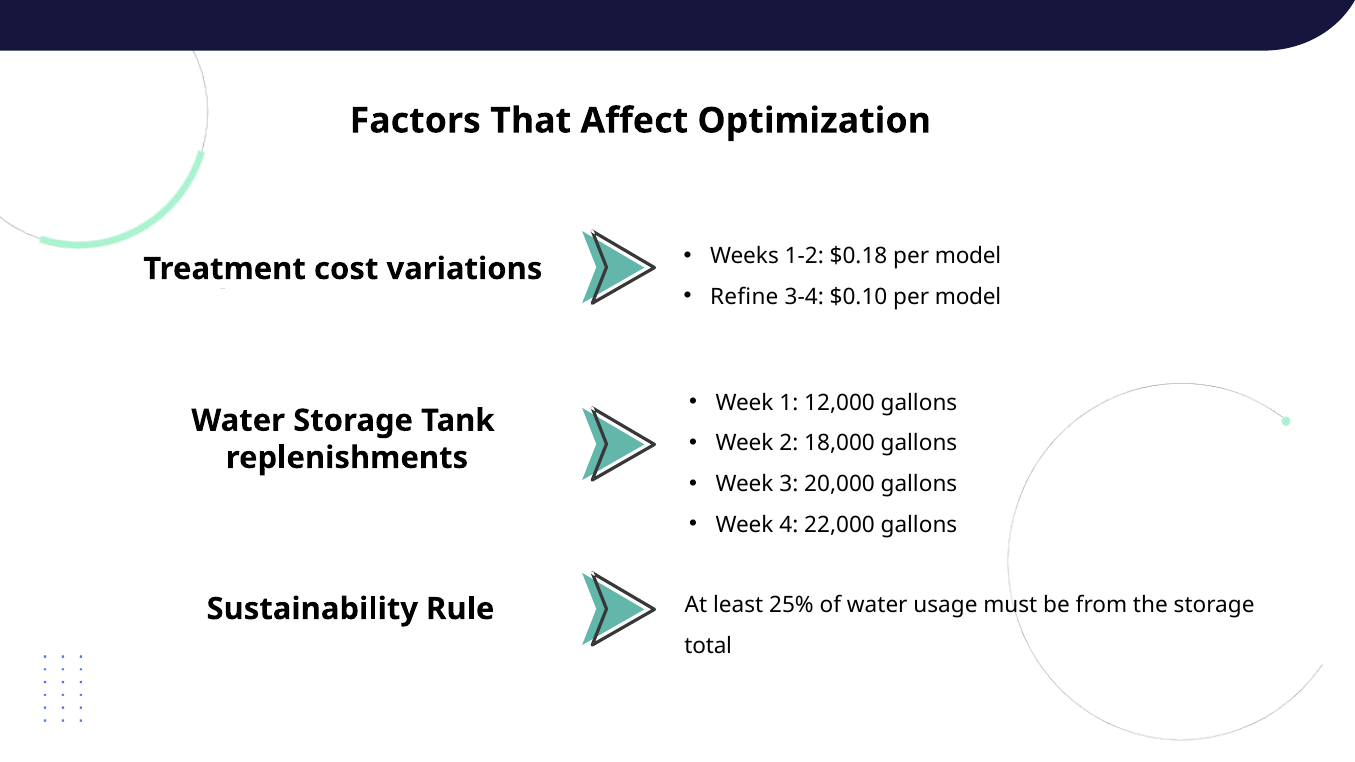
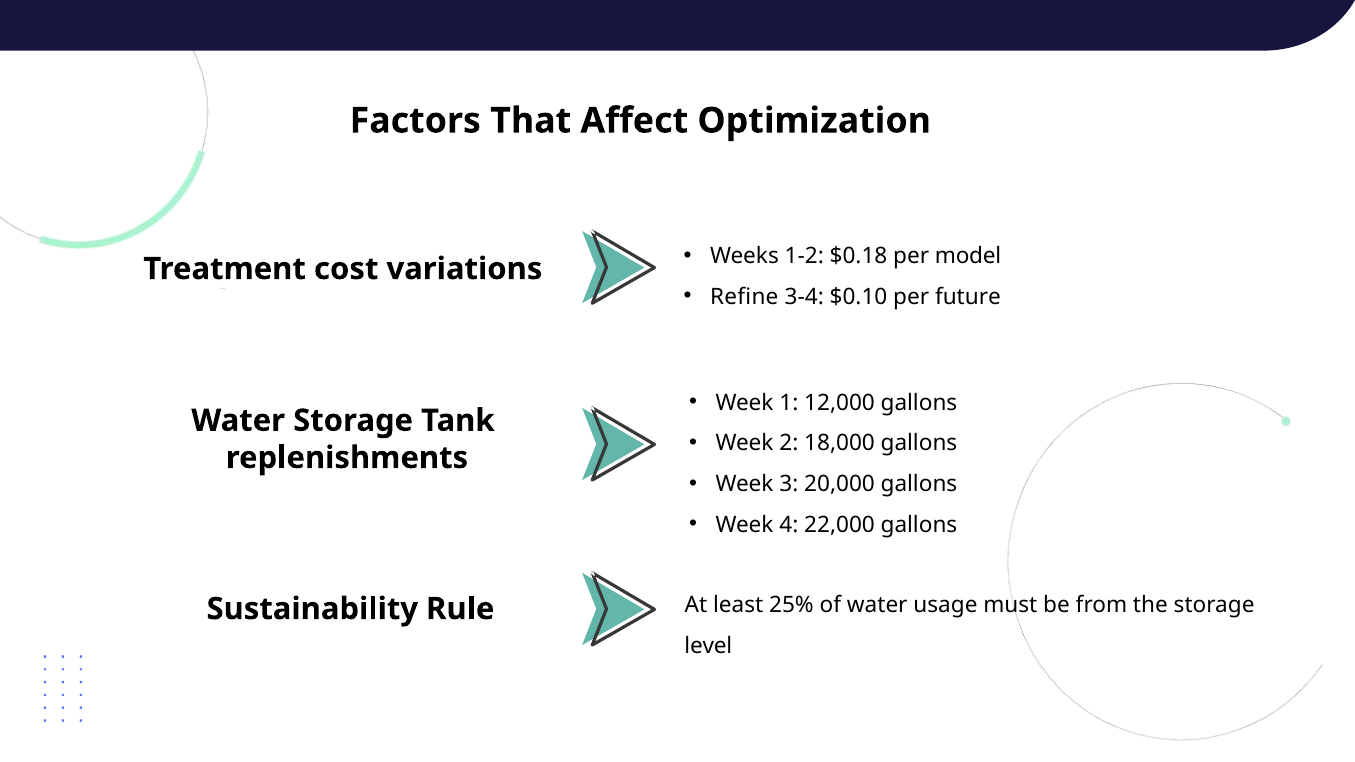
$0.10 per model: model -> future (968, 297)
total: total -> level (708, 646)
